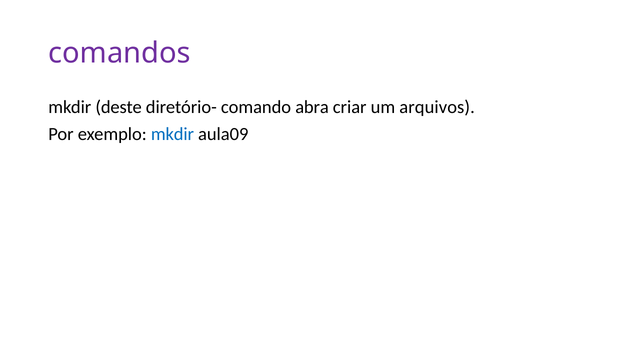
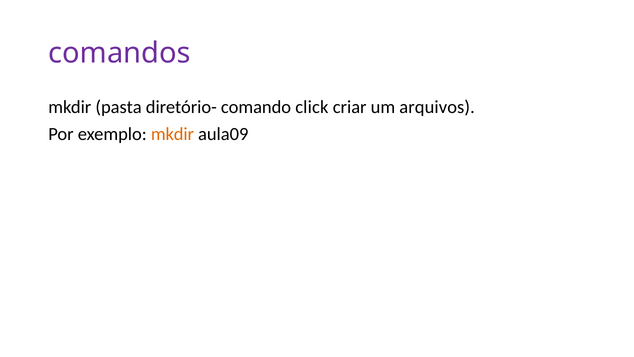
deste: deste -> pasta (119, 107)
abra: abra -> click (312, 107)
mkdir colour: blue -> orange (172, 134)
